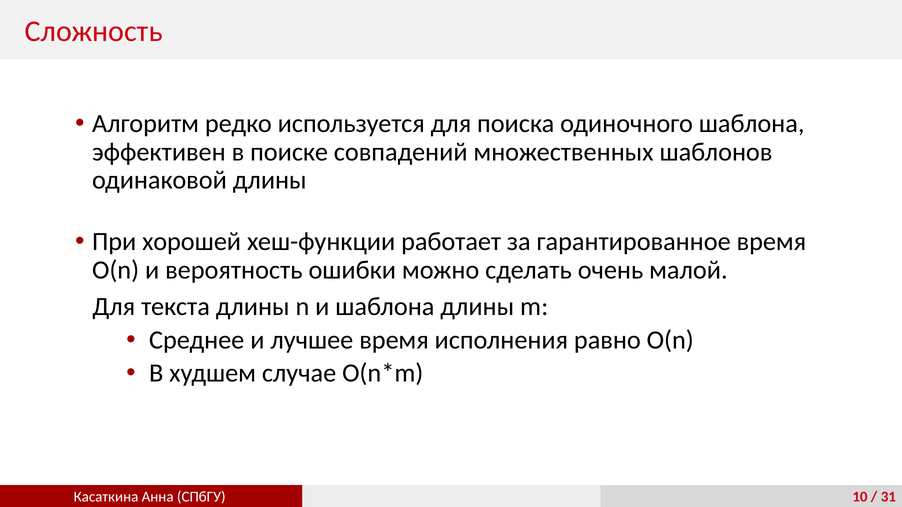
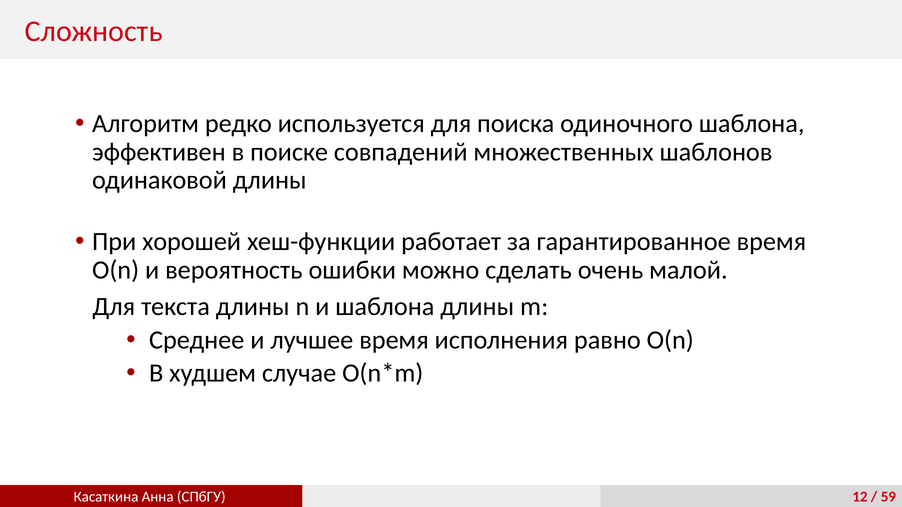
10: 10 -> 12 (860, 497)
31: 31 -> 59 (888, 497)
